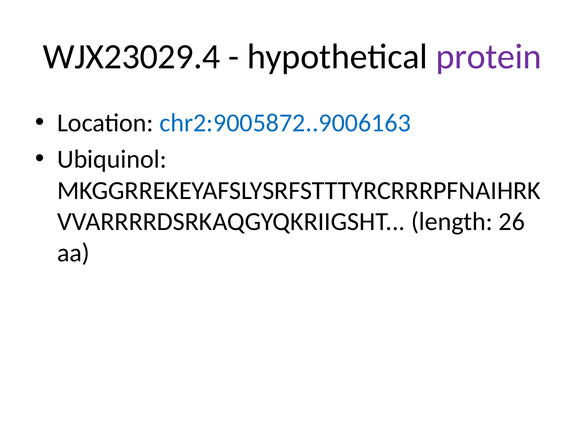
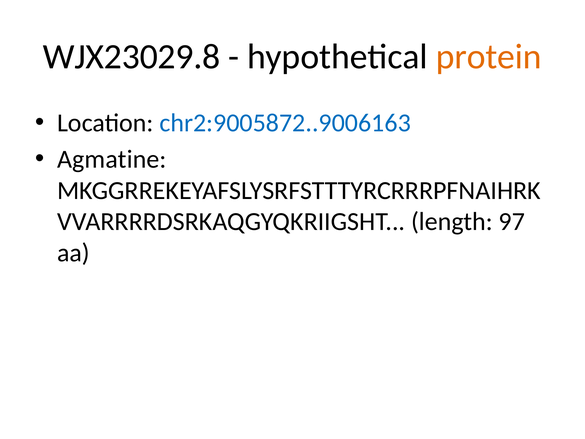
WJX23029.4: WJX23029.4 -> WJX23029.8 (132, 57)
protein colour: purple -> orange (489, 57)
Ubiquinol: Ubiquinol -> Agmatine (112, 159)
26: 26 -> 97 (512, 222)
